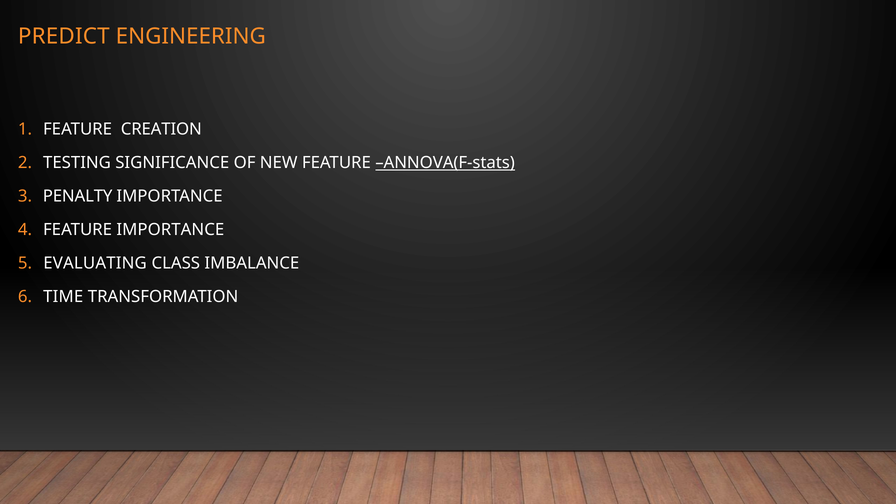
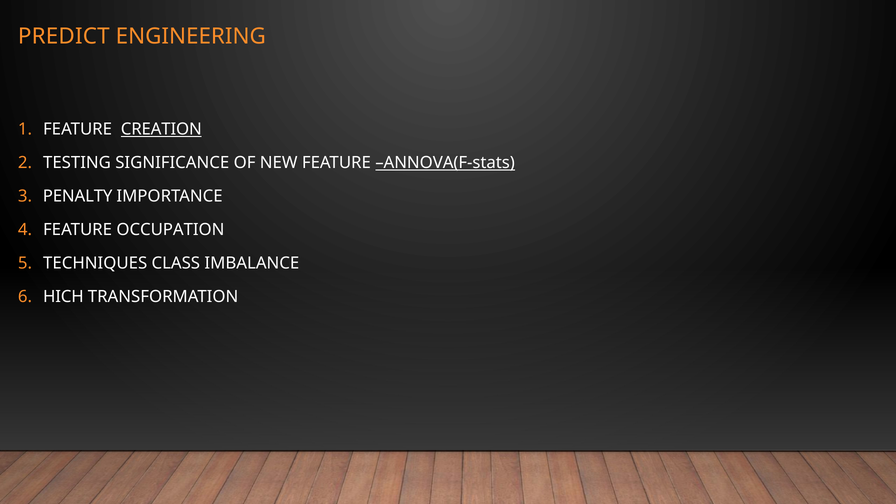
CREATION underline: none -> present (161, 129)
FEATURE IMPORTANCE: IMPORTANCE -> OCCUPATION (170, 230)
EVALUATING: EVALUATING -> TECHNIQUES (95, 263)
TIME: TIME -> HICH (63, 297)
